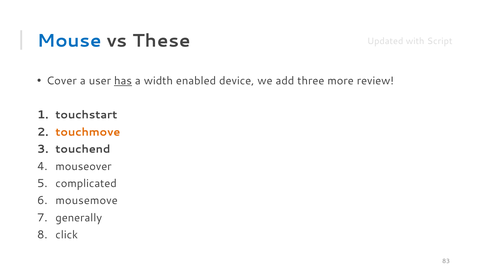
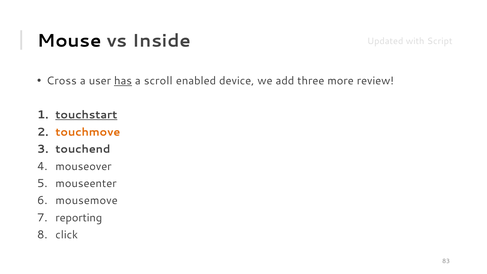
Mouse colour: blue -> black (69, 41)
These: These -> Inside (162, 41)
Cover: Cover -> Cross (62, 81)
width: width -> scroll (158, 81)
touchstart underline: none -> present (86, 115)
complicated: complicated -> mouseenter (86, 183)
generally: generally -> reporting (79, 218)
